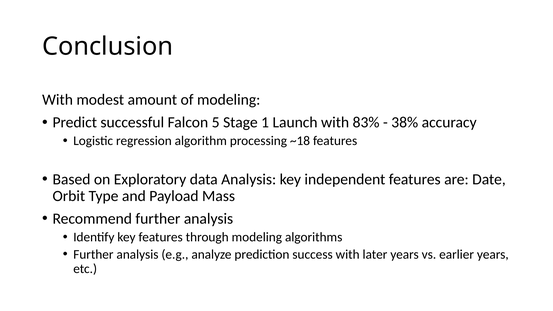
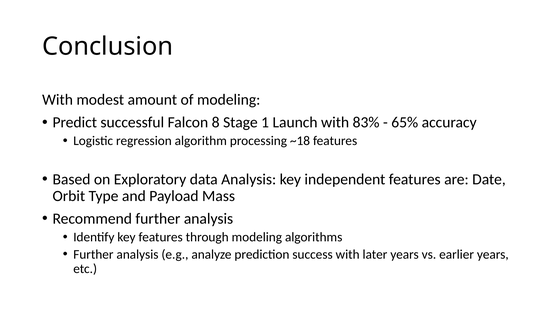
5: 5 -> 8 (216, 122)
38%: 38% -> 65% (405, 122)
